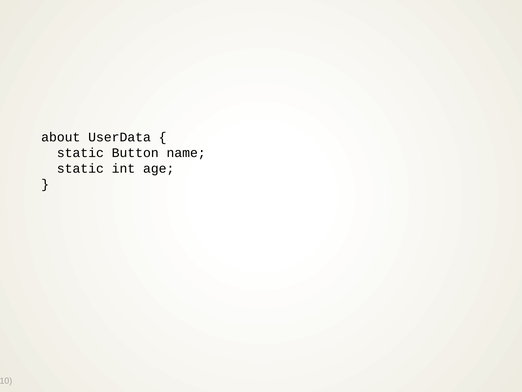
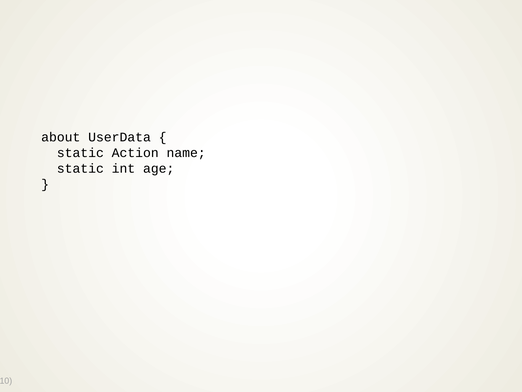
Button: Button -> Action (135, 153)
